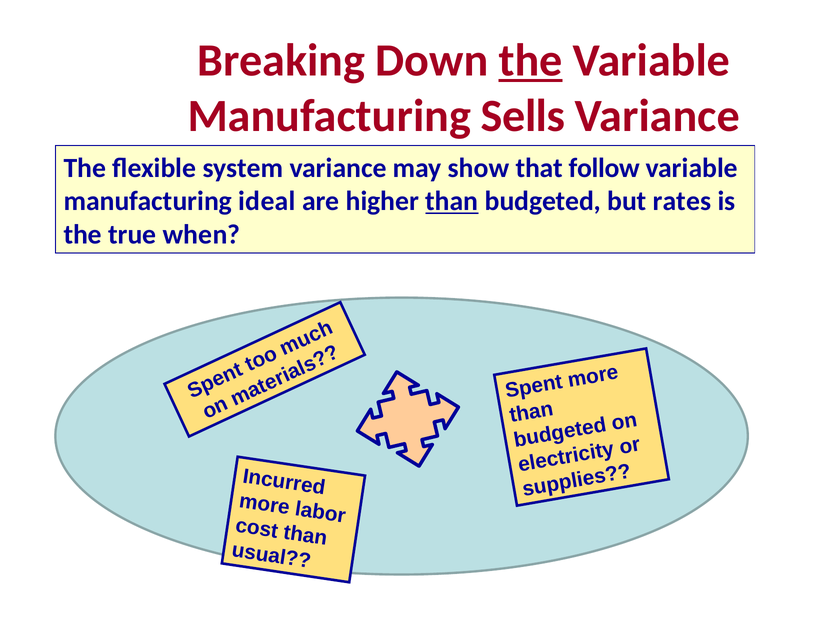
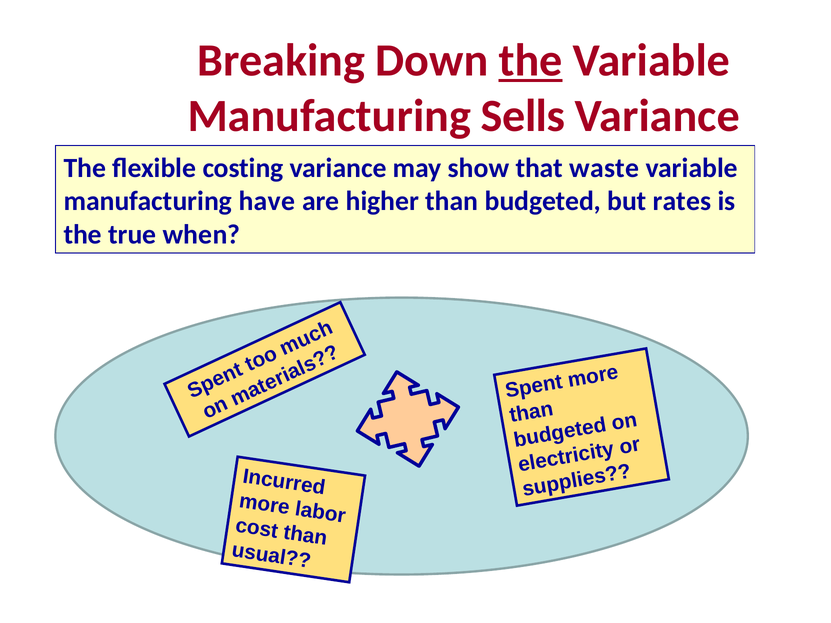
system: system -> costing (243, 168)
follow: follow -> waste (604, 168)
ideal: ideal -> have (267, 201)
than underline: present -> none (452, 201)
